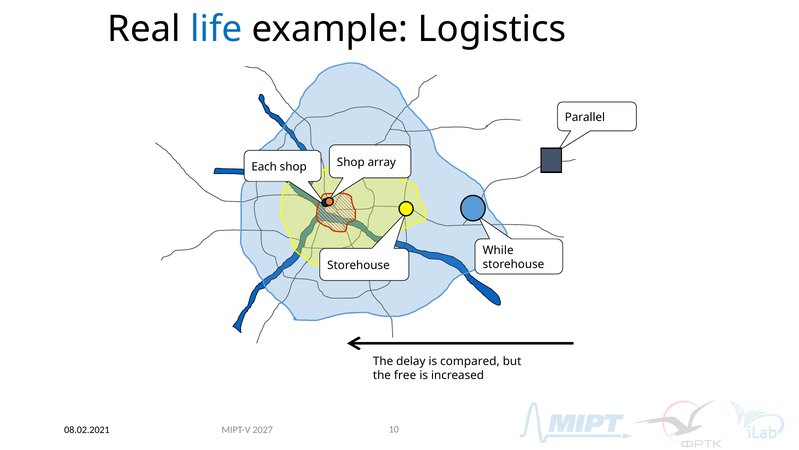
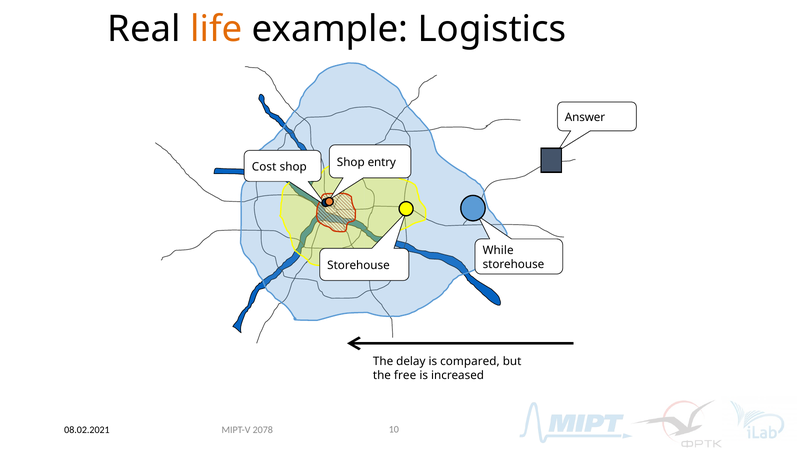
life colour: blue -> orange (216, 29)
Parallel: Parallel -> Answer (585, 117)
array: array -> entry (382, 162)
Each: Each -> Cost (264, 167)
2027: 2027 -> 2078 (263, 429)
